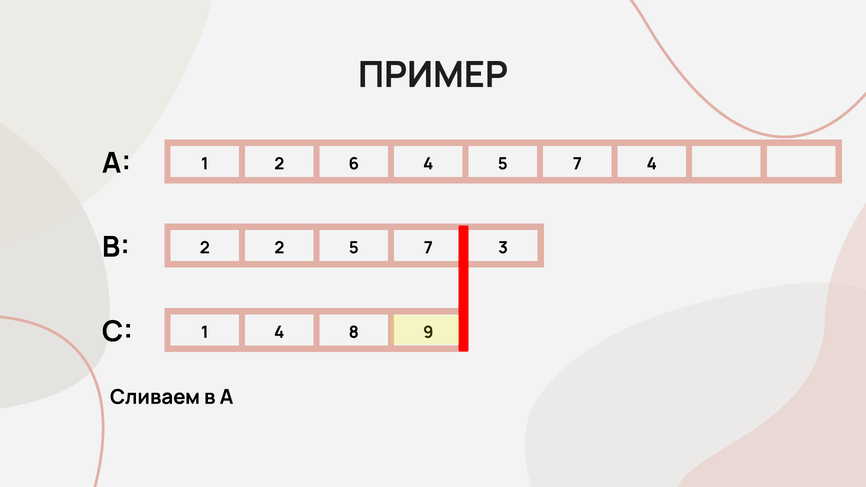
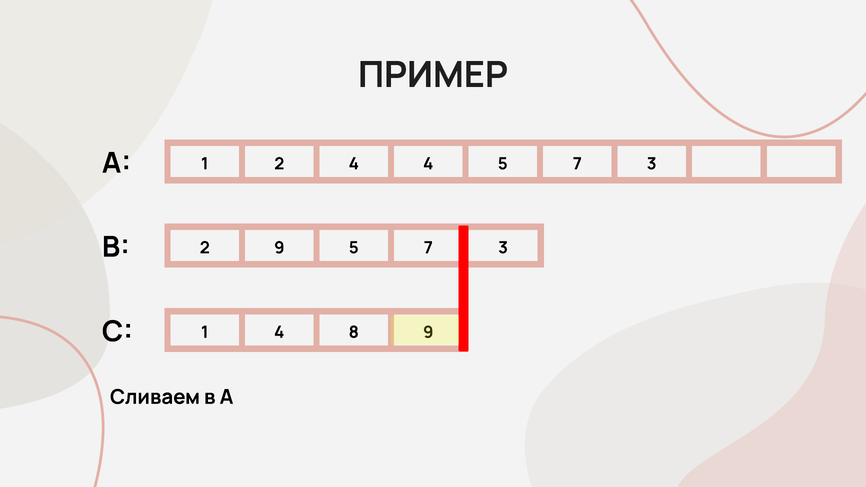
2 6: 6 -> 4 (354, 164)
7 4: 4 -> 3 (652, 164)
2 2: 2 -> 9 (279, 248)
